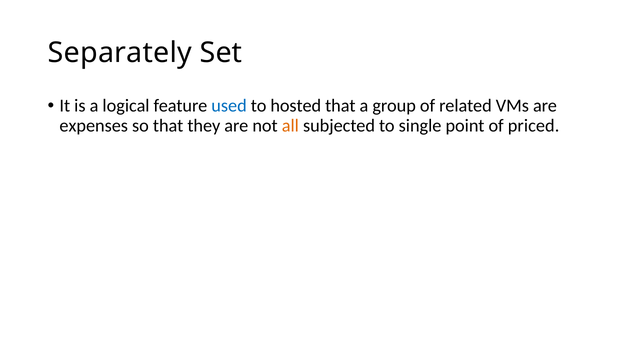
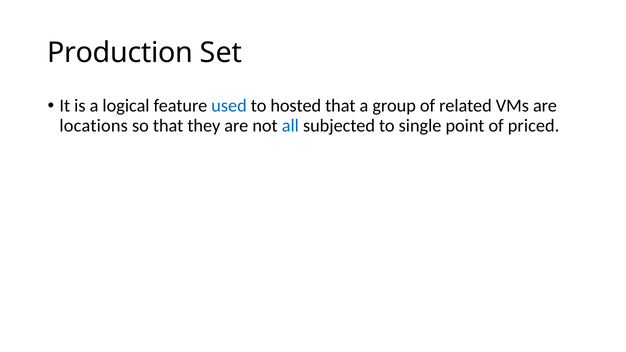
Separately: Separately -> Production (120, 53)
expenses: expenses -> locations (94, 126)
all colour: orange -> blue (290, 126)
